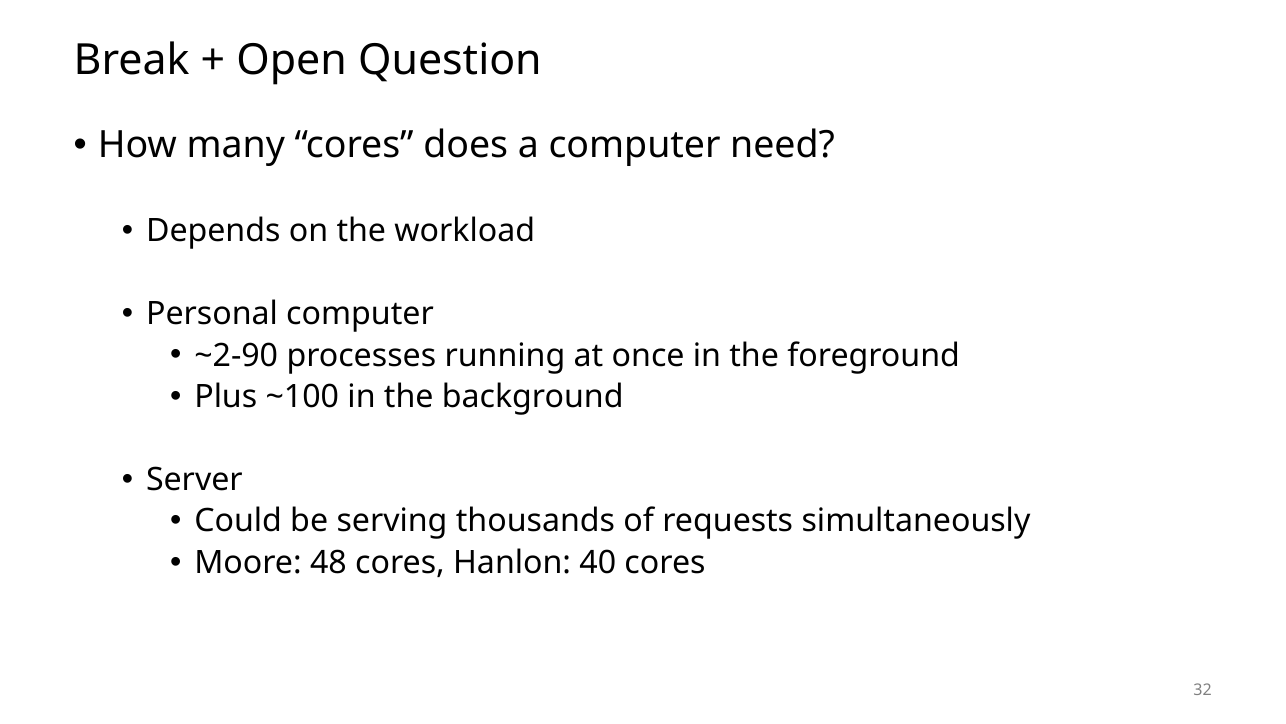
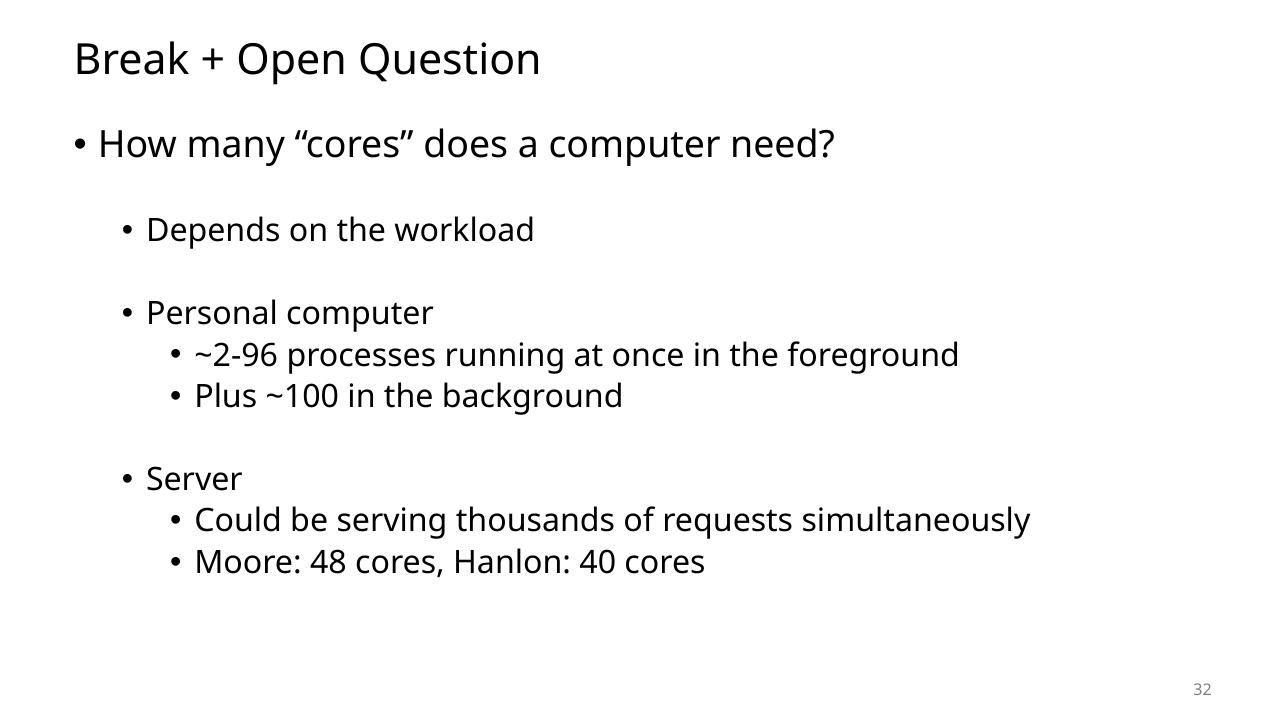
~2-90: ~2-90 -> ~2-96 (236, 355)
